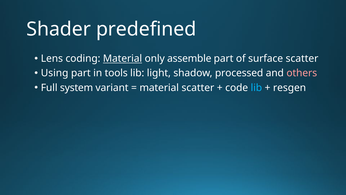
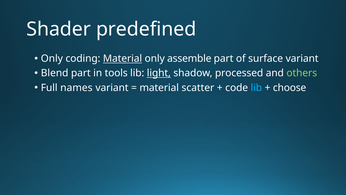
Lens: Lens -> Only (52, 58)
surface scatter: scatter -> variant (302, 58)
Using: Using -> Blend (55, 73)
light underline: none -> present (159, 73)
others colour: pink -> light green (302, 73)
system: system -> names (76, 88)
resgen: resgen -> choose (290, 88)
